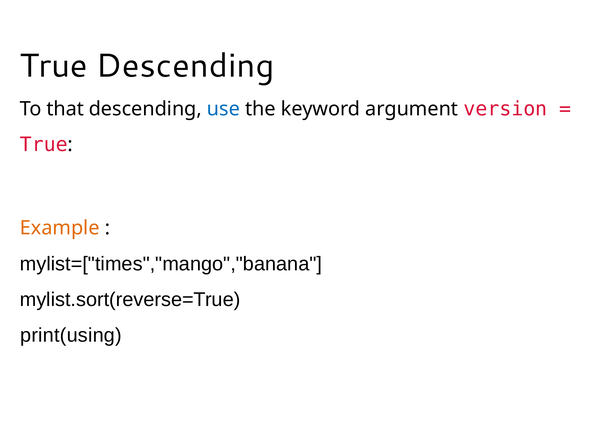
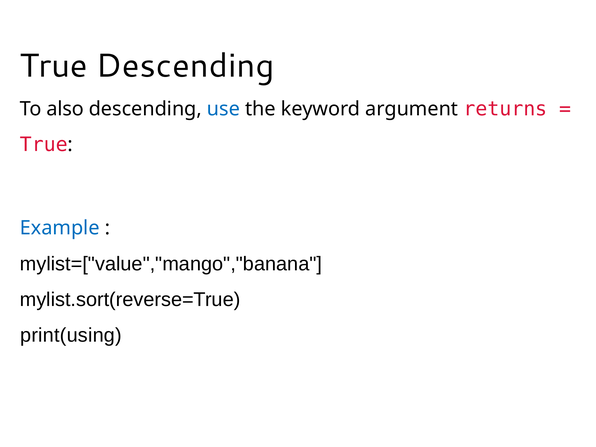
that: that -> also (65, 109)
version: version -> returns (505, 109)
Example colour: orange -> blue (60, 228)
mylist=["times","mango","banana: mylist=["times","mango","banana -> mylist=["value","mango","banana (171, 264)
